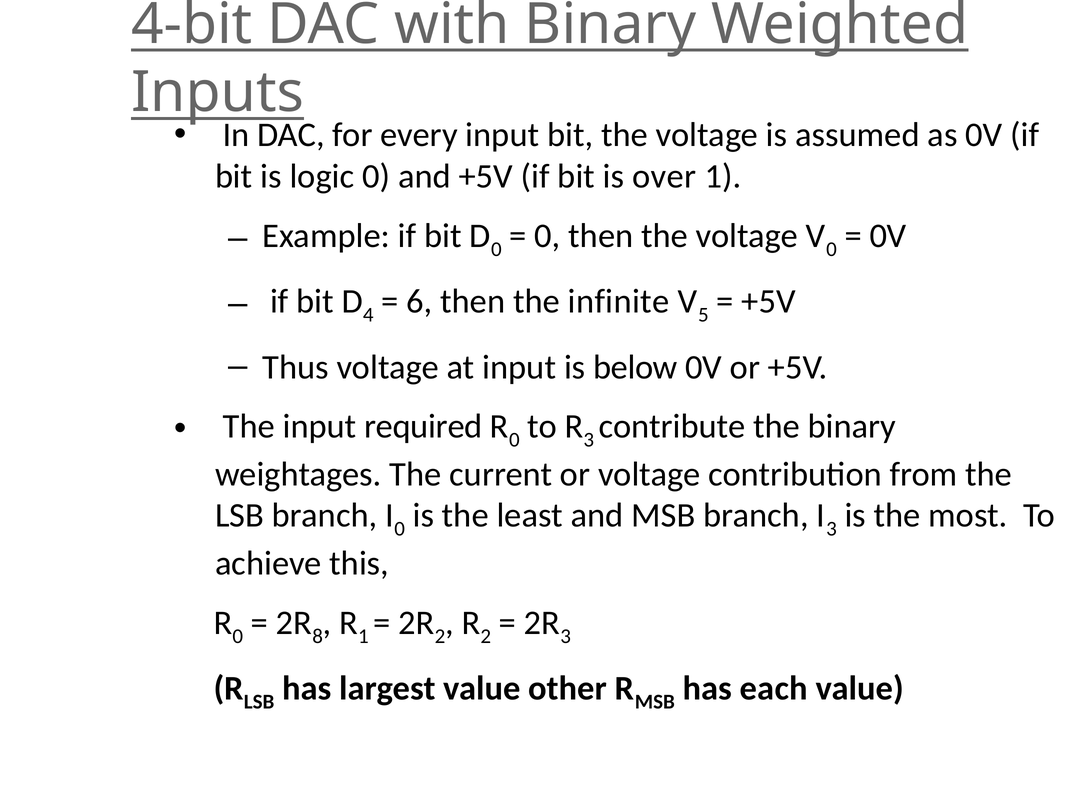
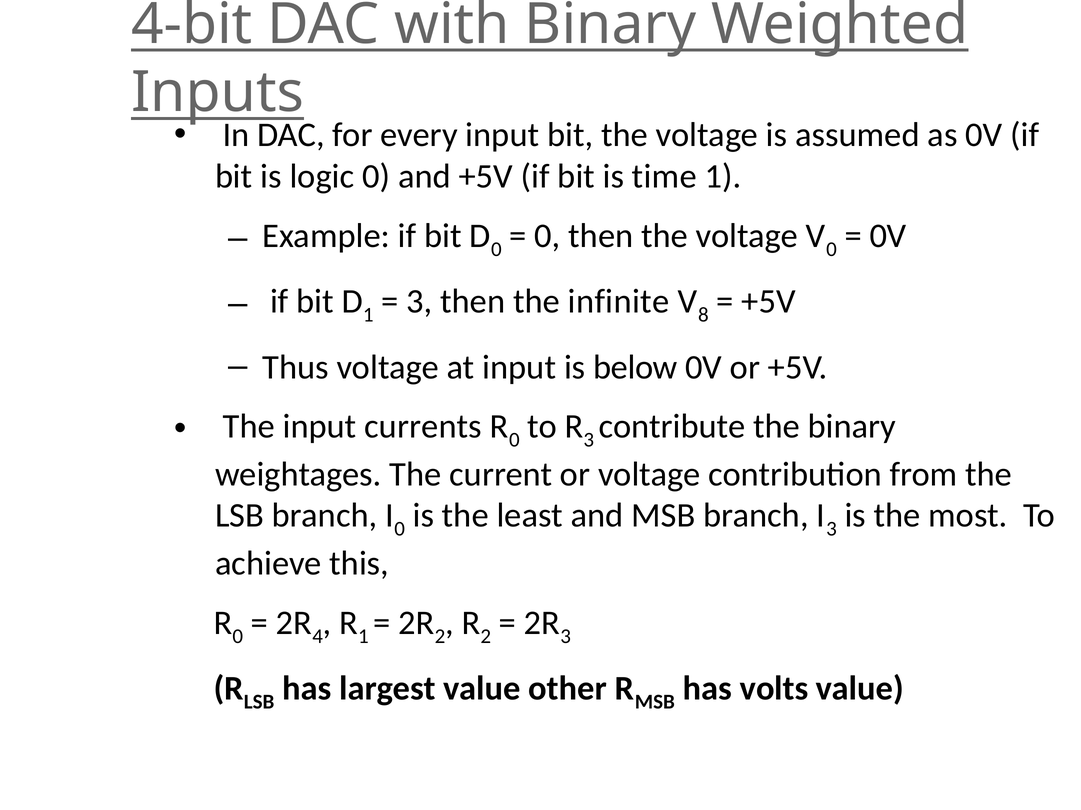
over: over -> time (664, 177)
4: 4 -> 1 (368, 315)
6: 6 -> 3 (419, 302)
5: 5 -> 8 (703, 315)
required: required -> currents (423, 427)
8: 8 -> 4 (318, 637)
each: each -> volts (774, 689)
